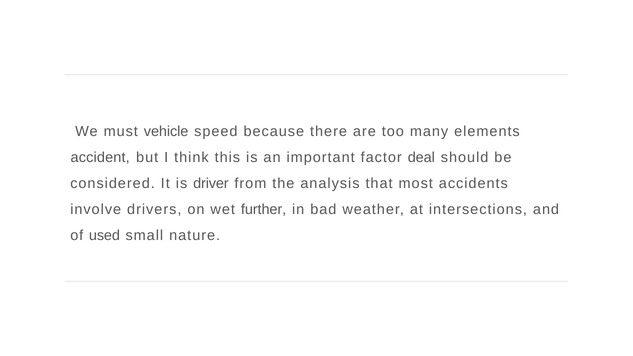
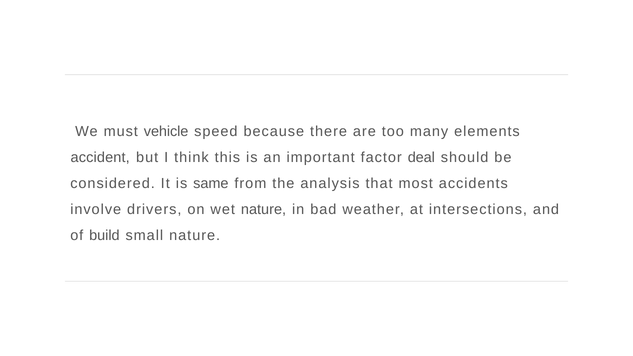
driver: driver -> same (211, 183)
wet further: further -> nature (264, 209)
used: used -> build (104, 236)
